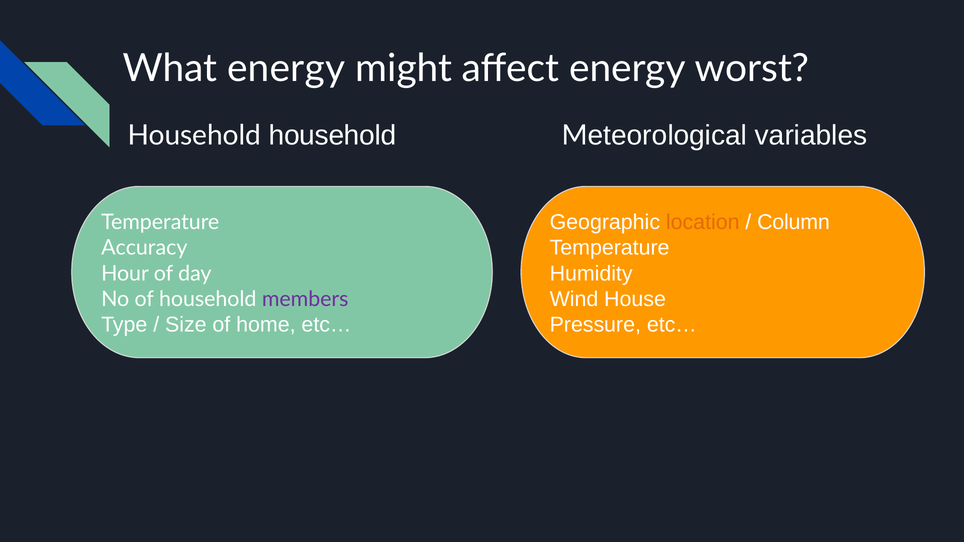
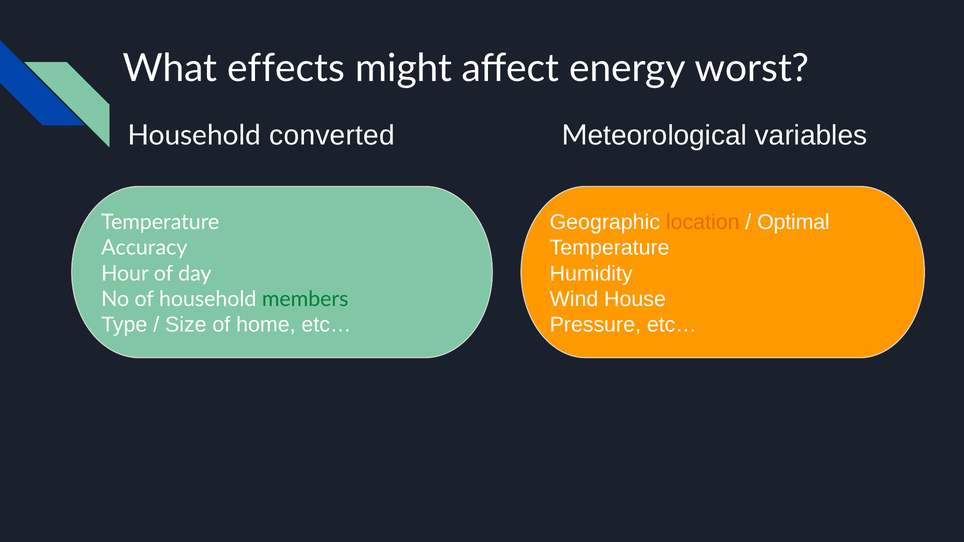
What energy: energy -> effects (286, 69)
Household household: household -> converted (332, 135)
Column: Column -> Optimal (793, 222)
members colour: purple -> green (305, 299)
